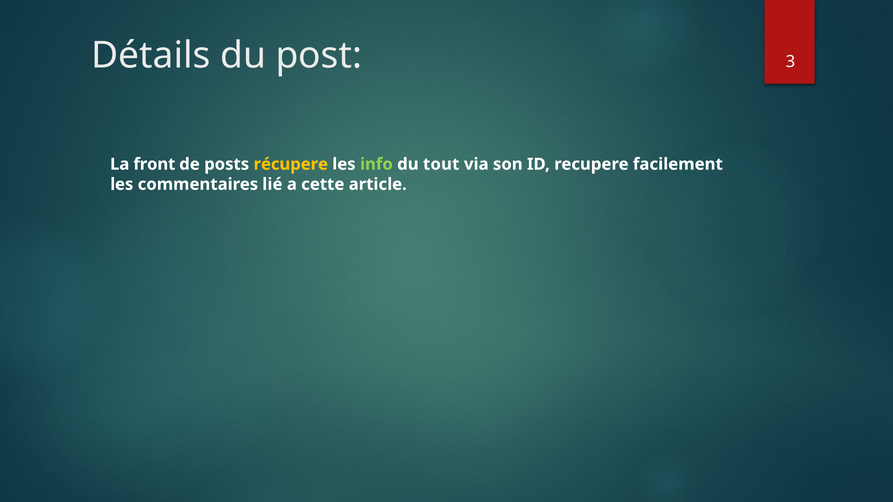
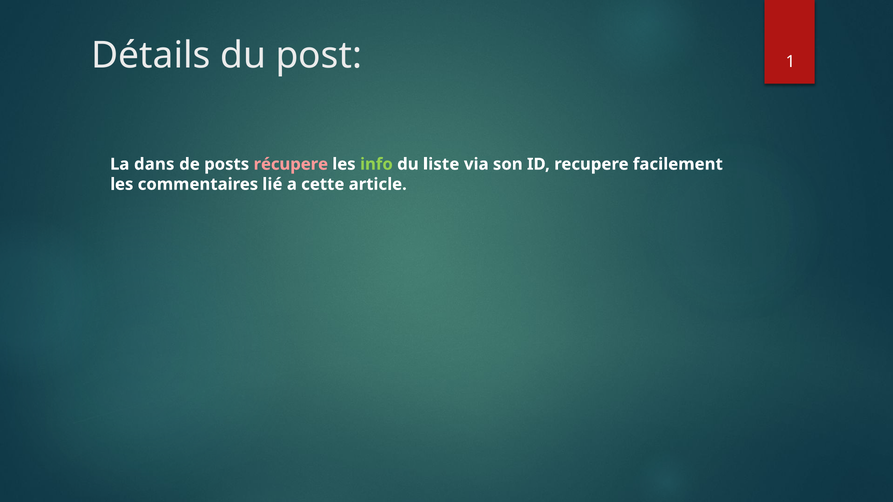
3: 3 -> 1 (791, 62)
front: front -> dans (154, 164)
récupere colour: yellow -> pink (291, 164)
tout: tout -> liste (441, 164)
